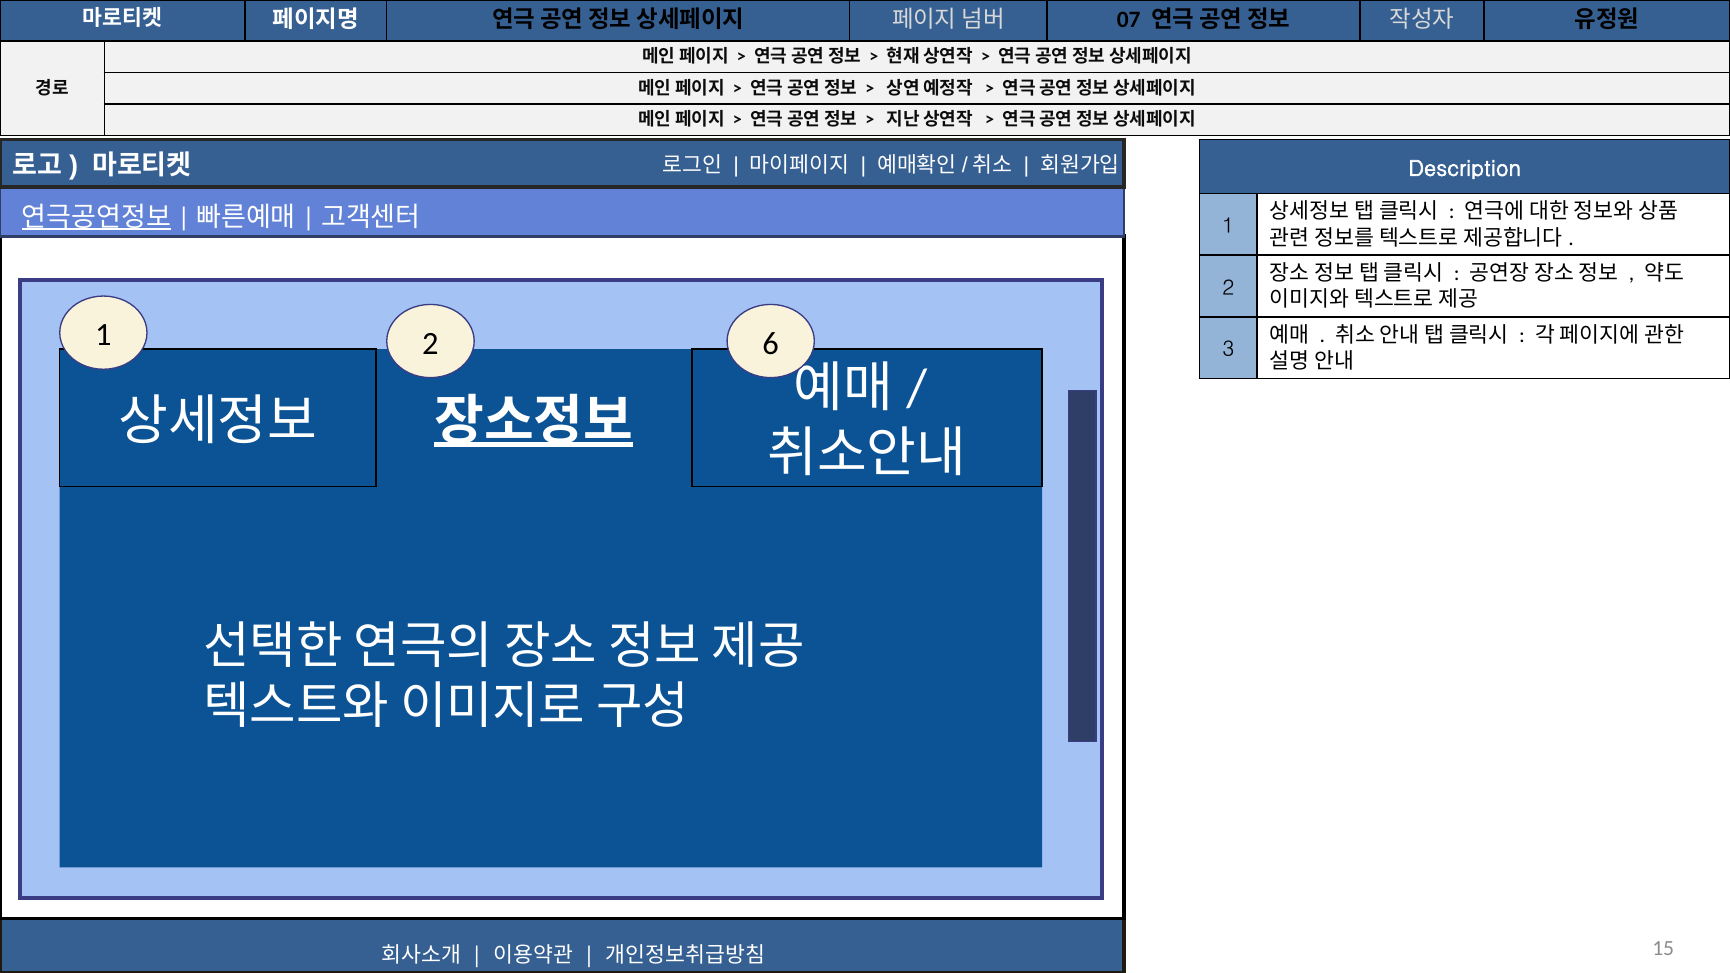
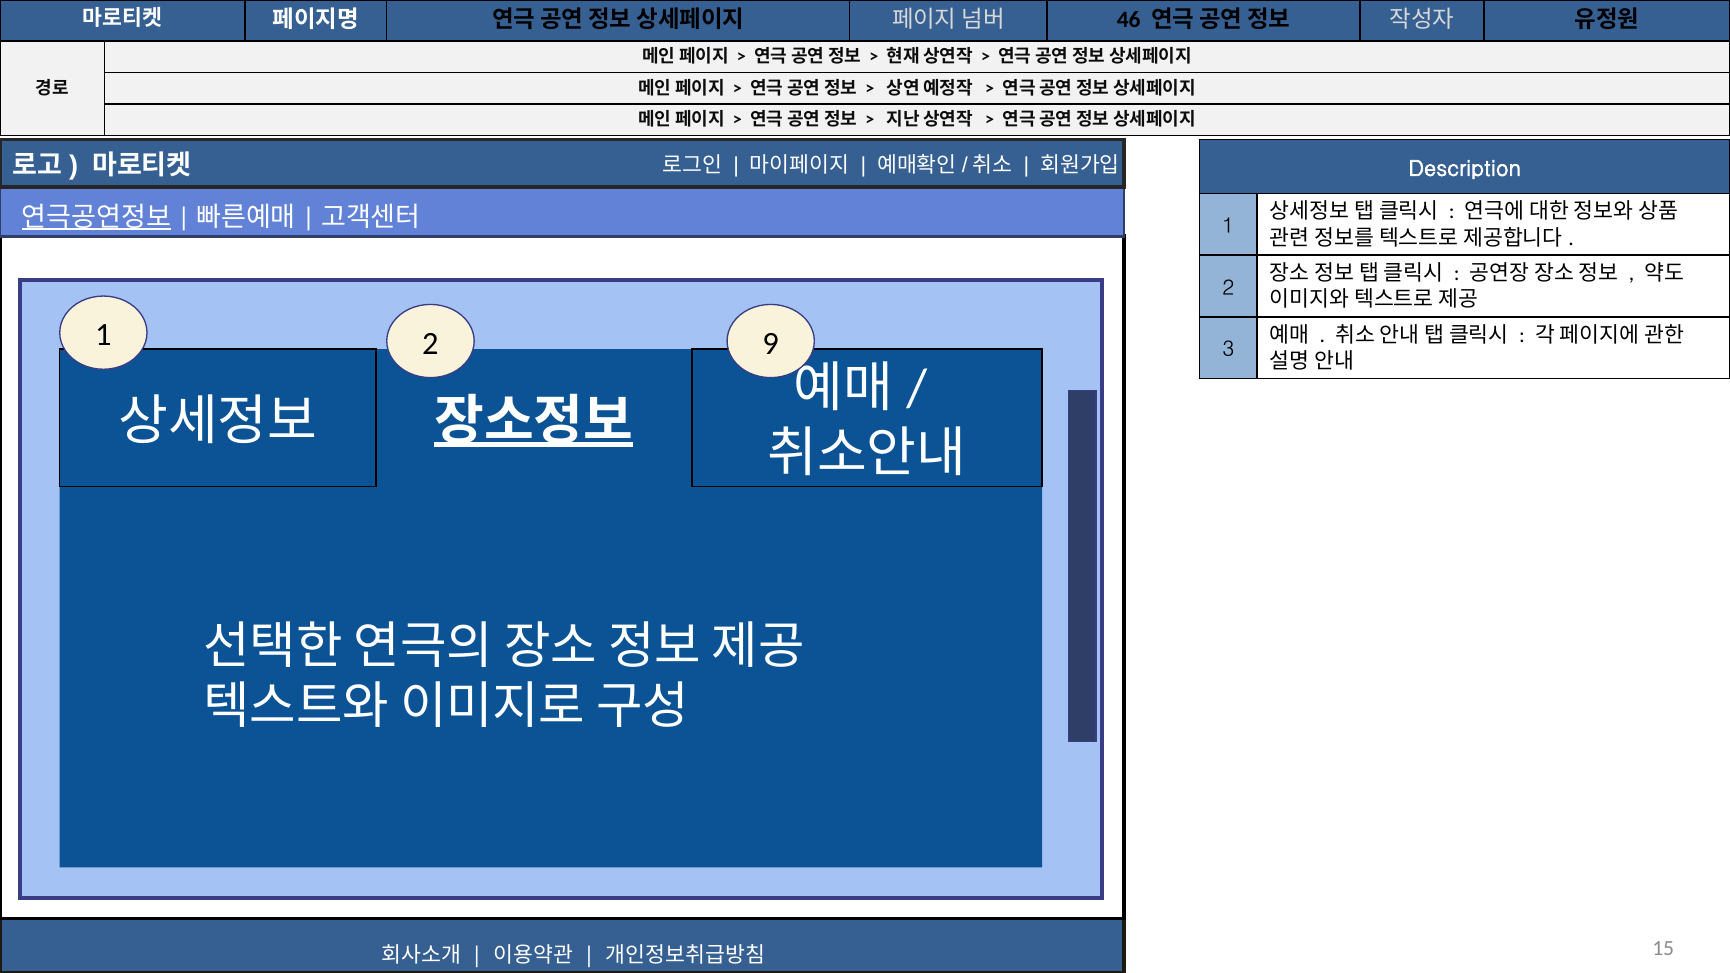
07: 07 -> 46 (1129, 19)
6: 6 -> 9 (771, 343)
